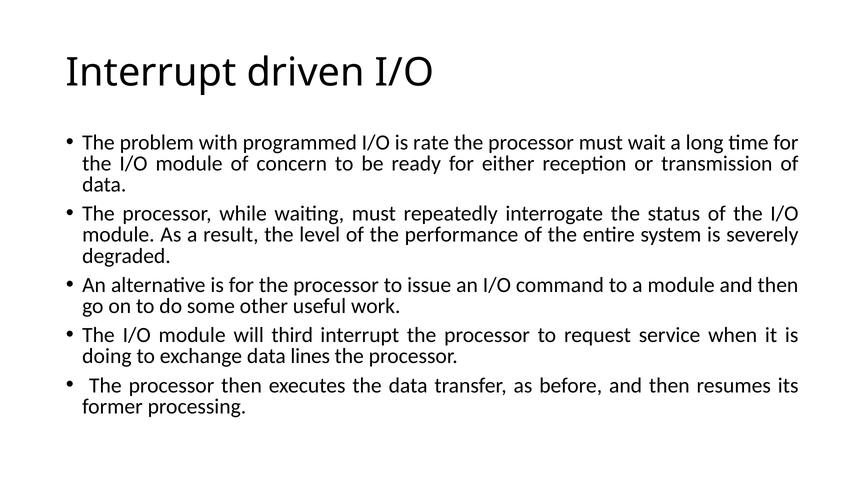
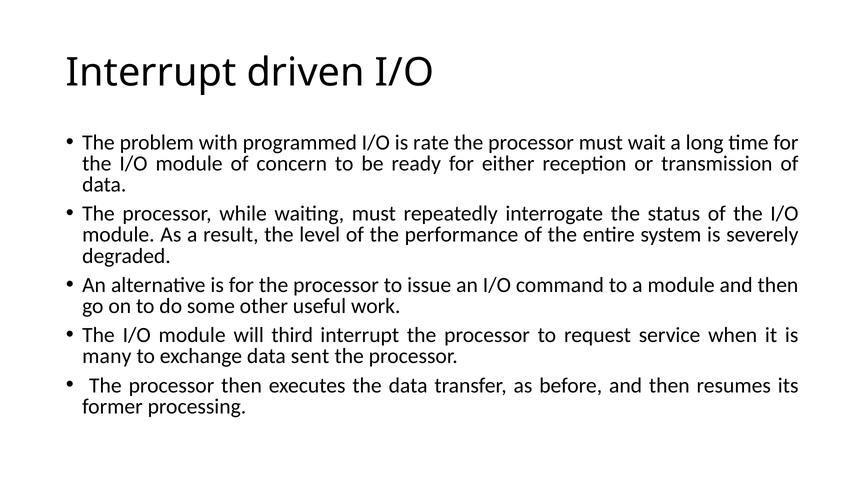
doing: doing -> many (107, 356)
lines: lines -> sent (310, 356)
